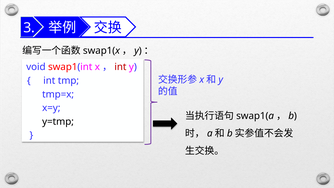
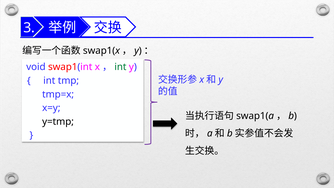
int colour: red -> green (120, 67)
